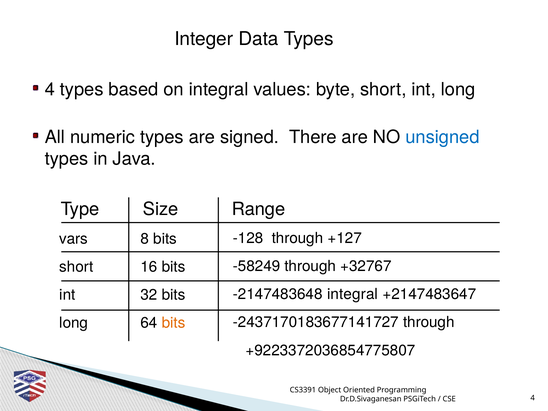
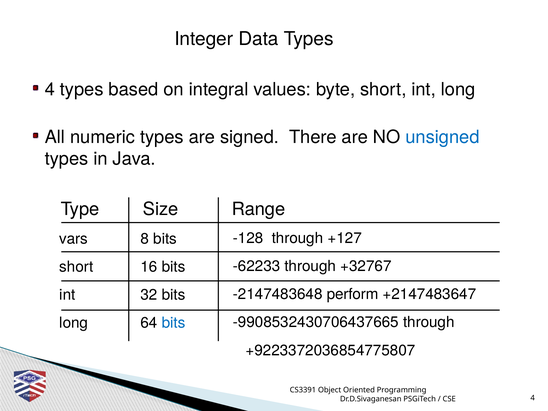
-58249: -58249 -> -62233 (257, 266)
-2147483648 integral: integral -> perform (353, 294)
-2437170183677141727: -2437170183677141727 -> -9908532430706437665 (316, 322)
bits colour: orange -> blue (174, 323)
